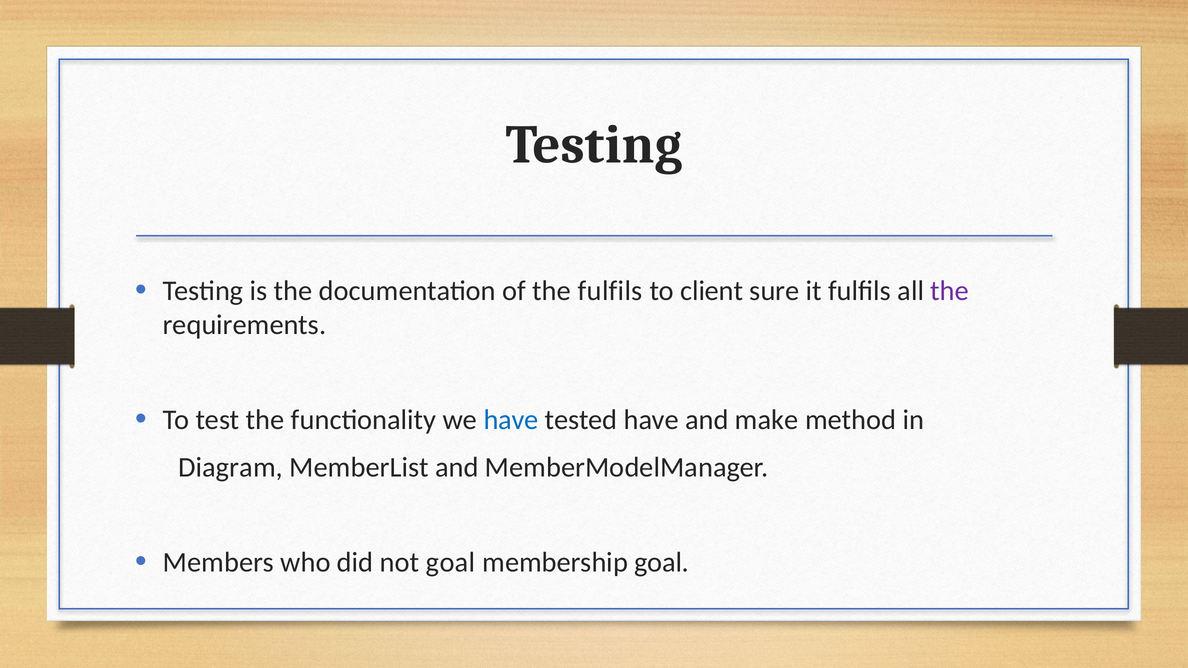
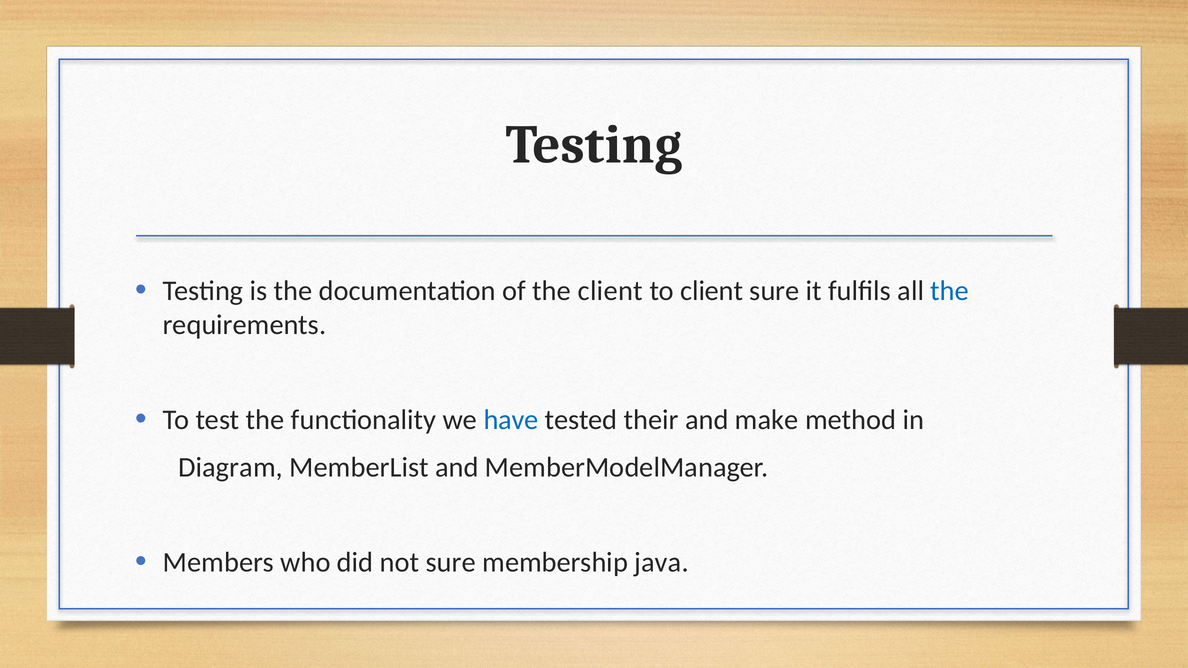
the fulfils: fulfils -> client (610, 291)
the colour: purple -> blue (950, 291)
tested have: have -> their (651, 420)
not goal: goal -> sure (451, 563)
membership goal: goal -> java (662, 563)
